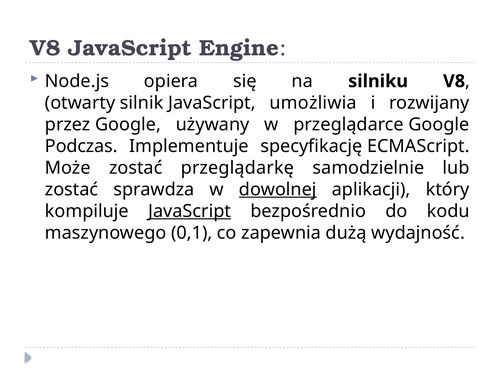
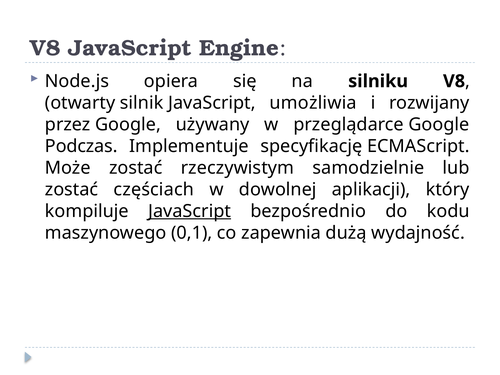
przeglądarkę: przeglądarkę -> rzeczywistym (237, 168)
sprawdza: sprawdza -> częściach (154, 189)
dowolnej underline: present -> none (278, 189)
